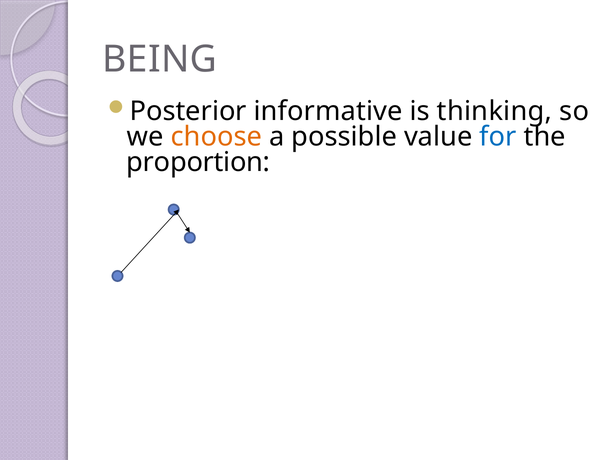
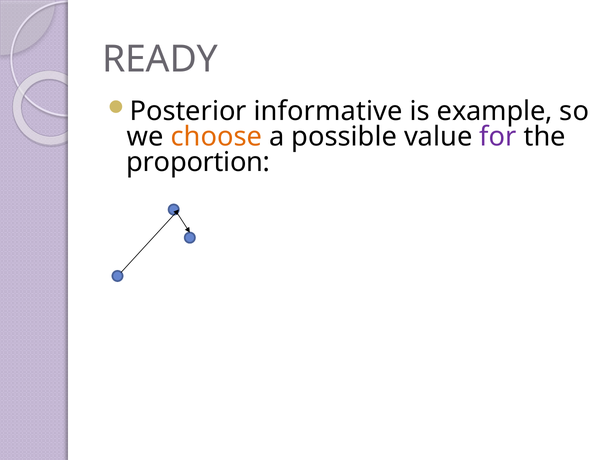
BEING: BEING -> READY (160, 59)
thinking: thinking -> example (495, 111)
for colour: blue -> purple (498, 137)
